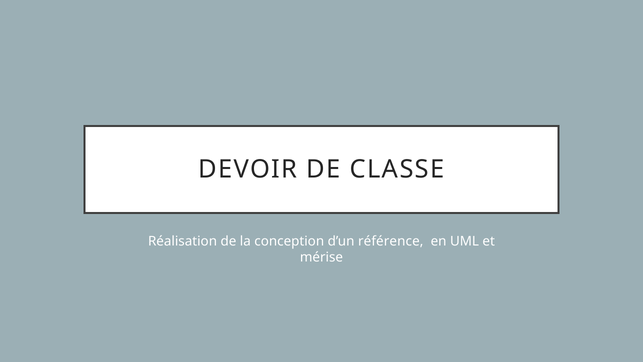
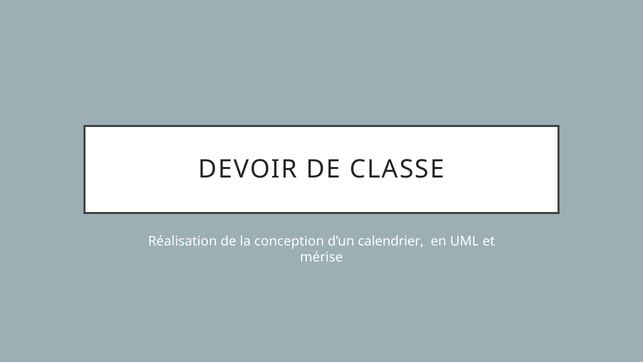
référence: référence -> calendrier (391, 241)
